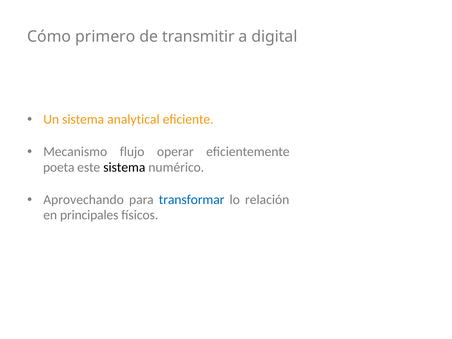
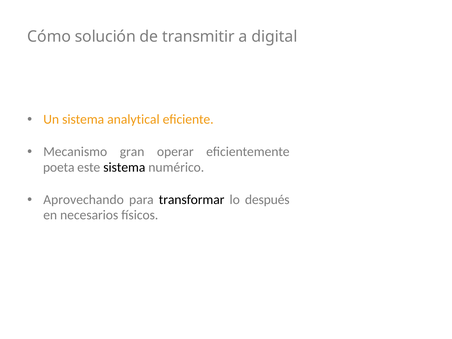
primero: primero -> solución (105, 36)
flujo: flujo -> gran (132, 152)
transformar colour: blue -> black (192, 200)
relación: relación -> después (267, 200)
principales: principales -> necesarios (89, 215)
